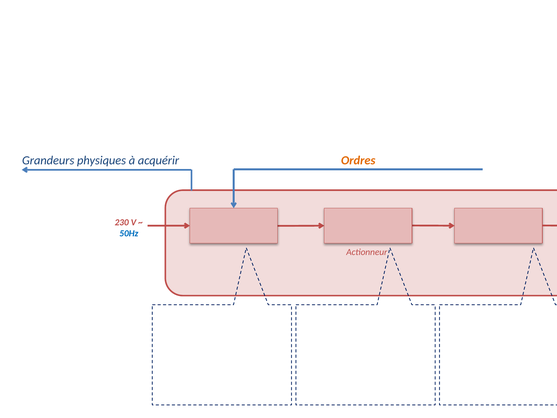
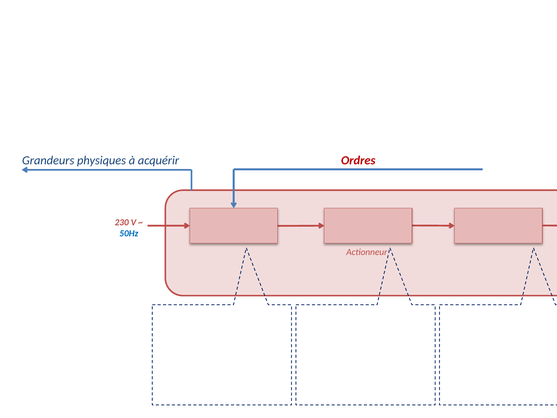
Ordres colour: orange -> red (358, 160)
